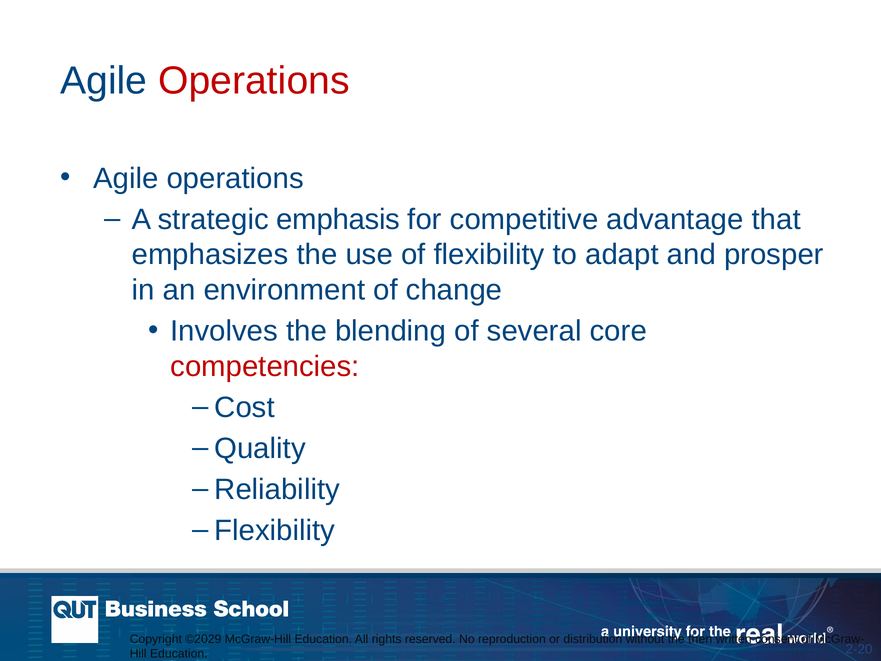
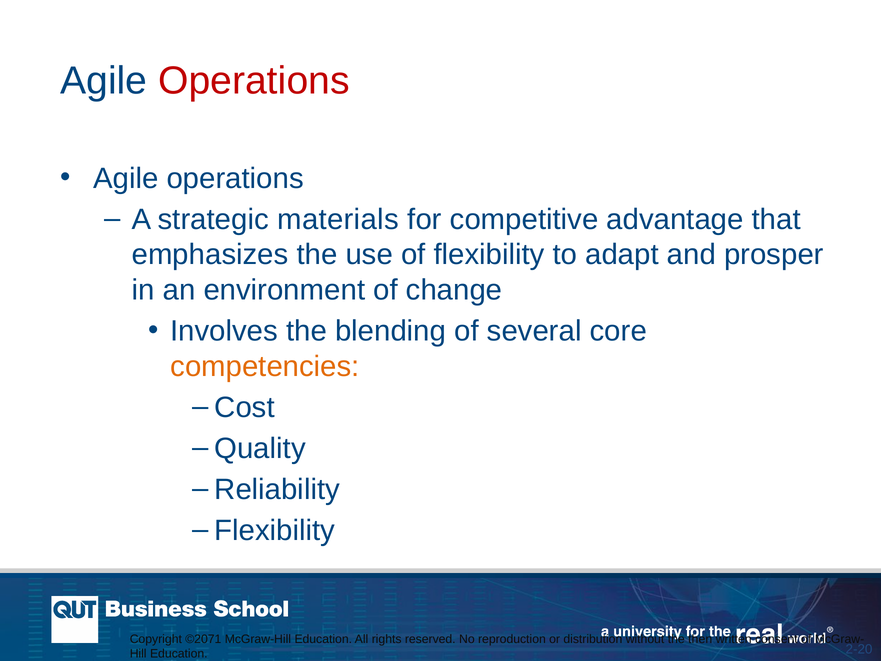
emphasis: emphasis -> materials (338, 219)
competencies colour: red -> orange (265, 366)
©2029: ©2029 -> ©2071 (203, 639)
